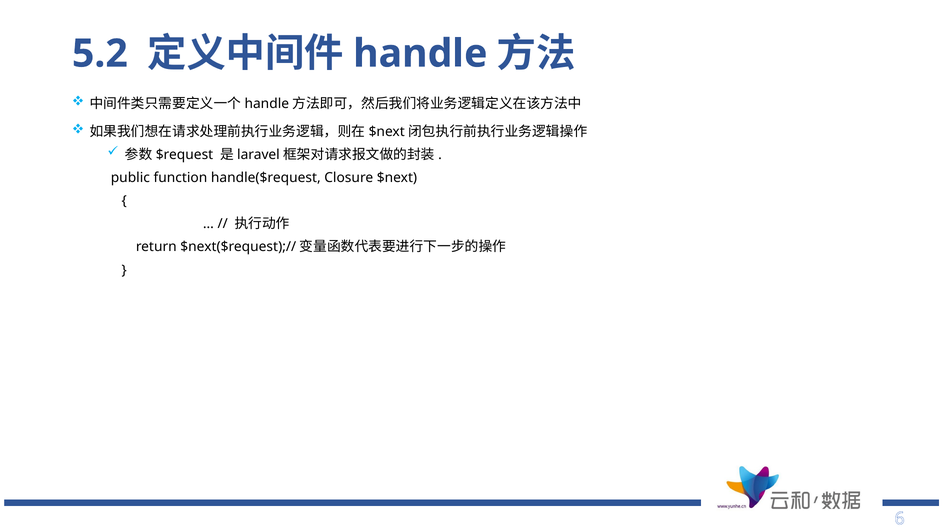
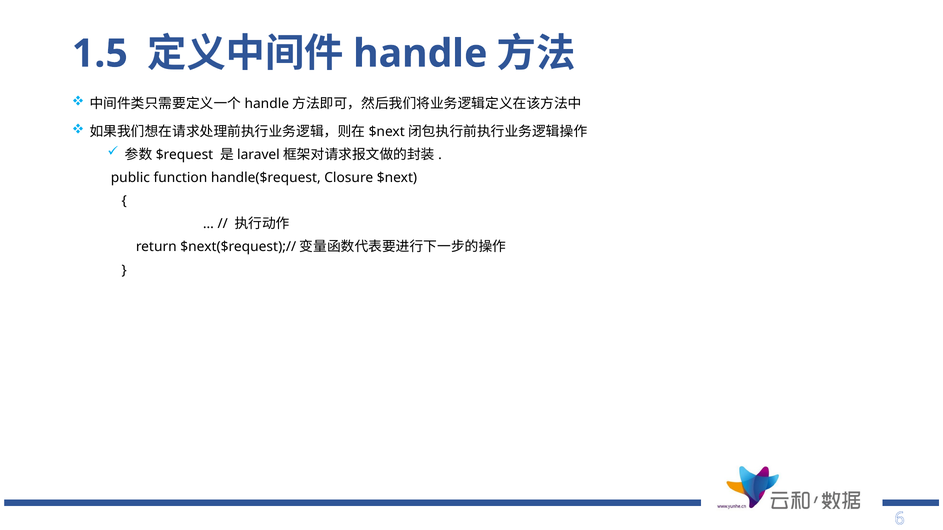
5.2: 5.2 -> 1.5 (100, 54)
